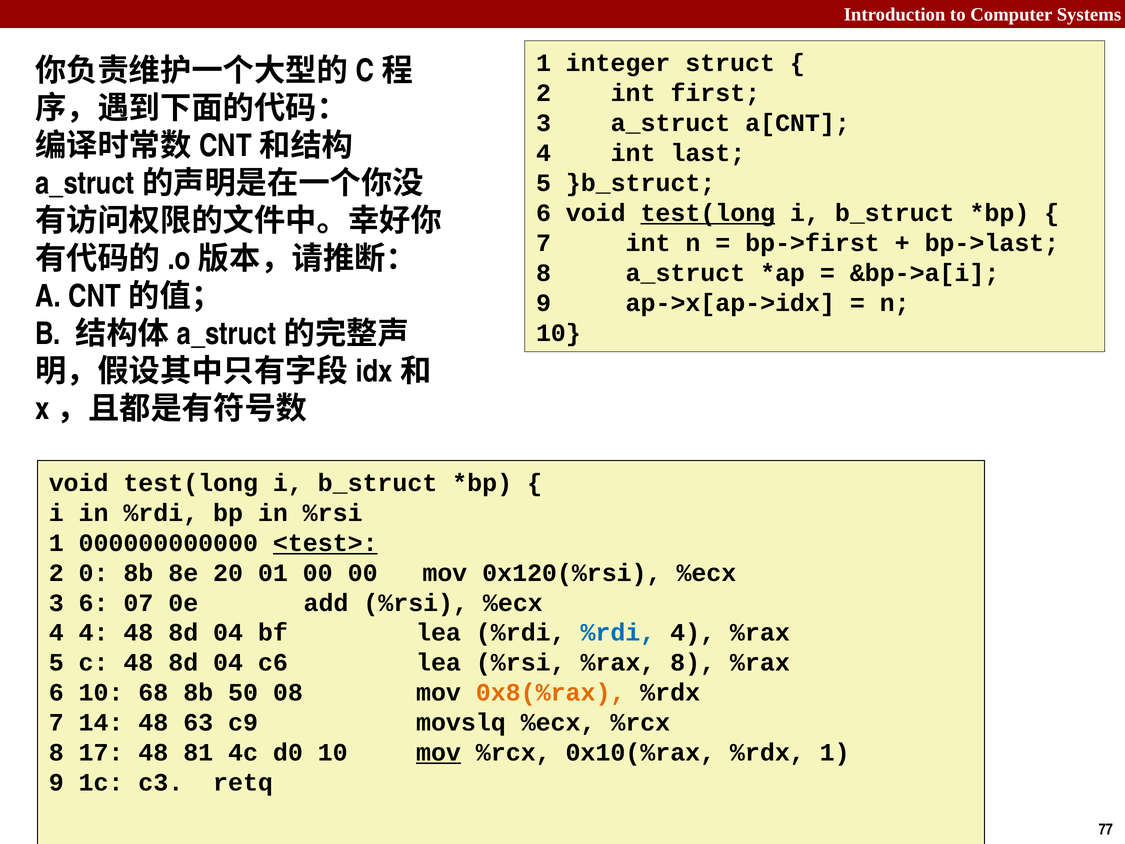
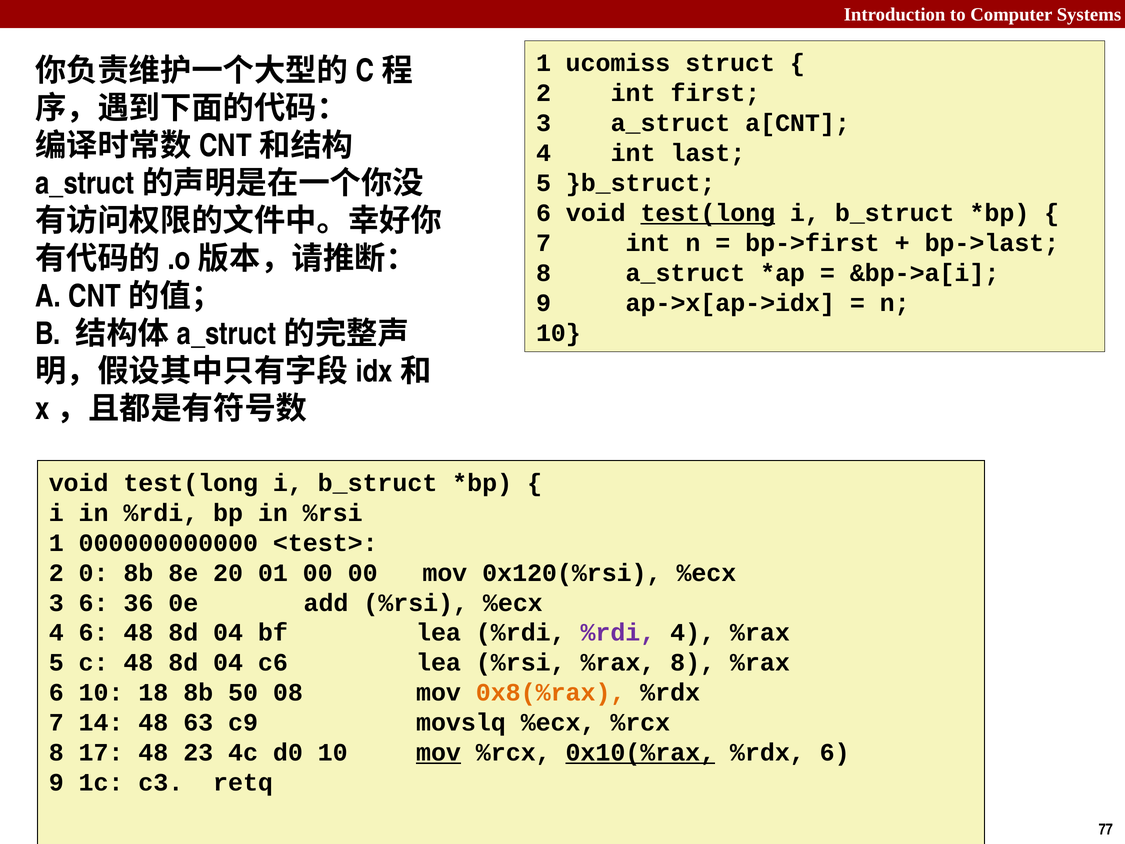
integer: integer -> ucomiss (618, 63)
<test> underline: present -> none (325, 543)
07: 07 -> 36 (138, 603)
4 4: 4 -> 6 (94, 633)
%rdi colour: blue -> purple (618, 633)
68: 68 -> 18 (153, 693)
81: 81 -> 23 (198, 753)
0x10(%rax underline: none -> present (640, 753)
%rdx 1: 1 -> 6 (835, 753)
